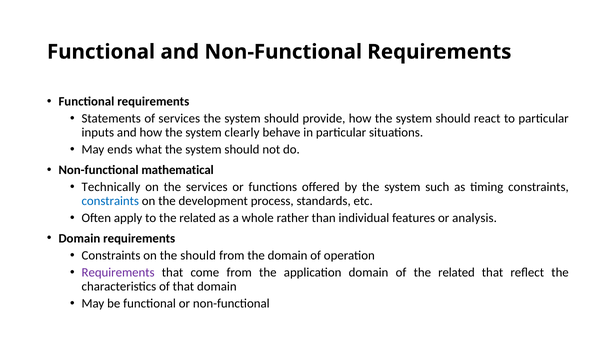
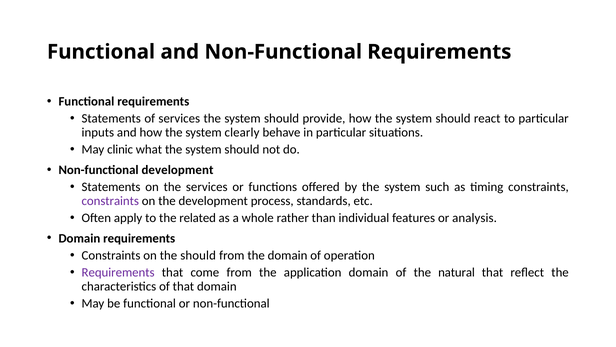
ends: ends -> clinic (120, 149)
Non-functional mathematical: mathematical -> development (177, 170)
Technically: Technically -> Statements (111, 187)
constraints colour: blue -> purple (110, 201)
of the related: related -> natural (456, 272)
